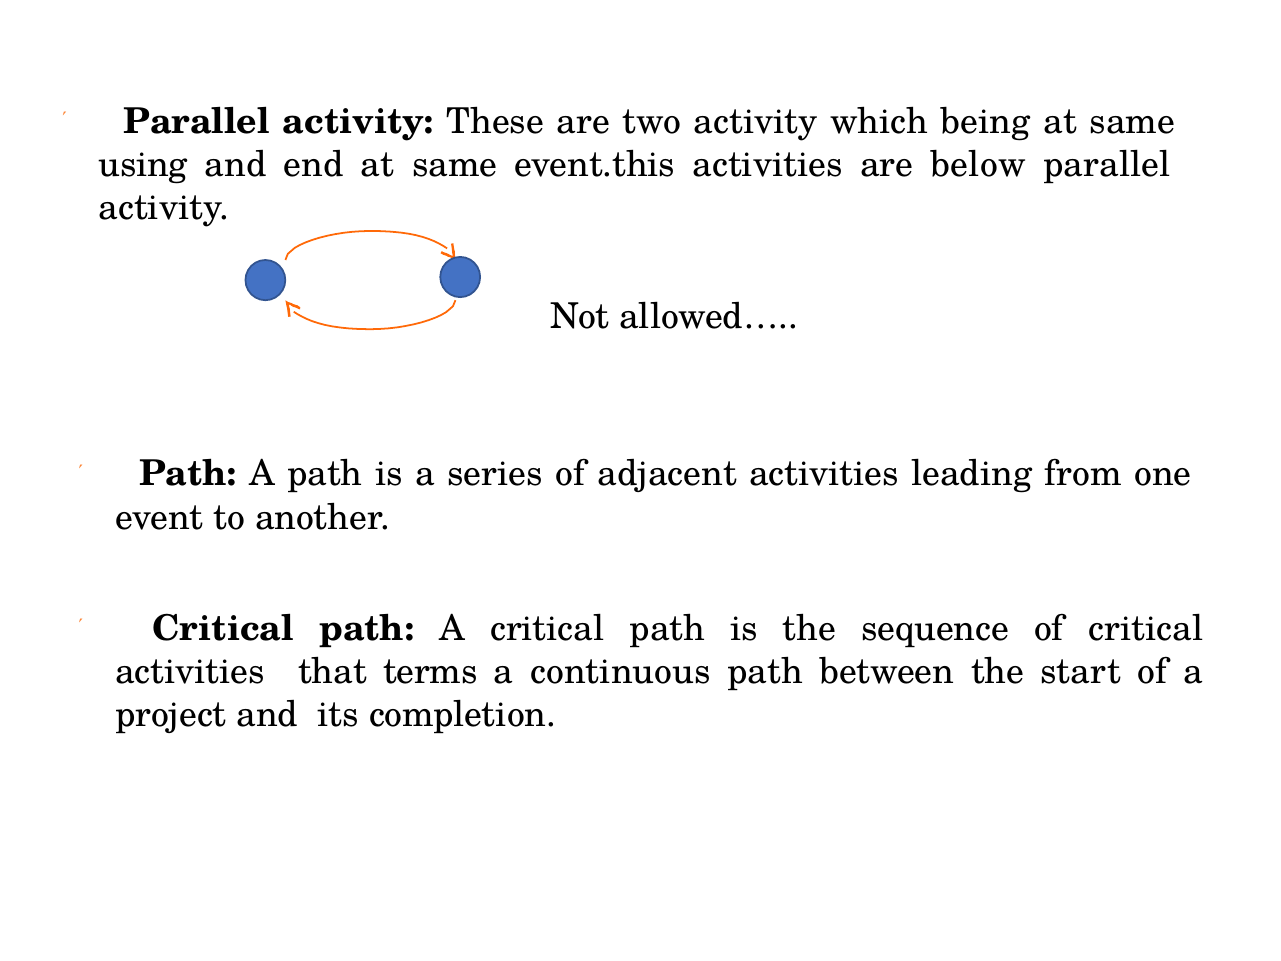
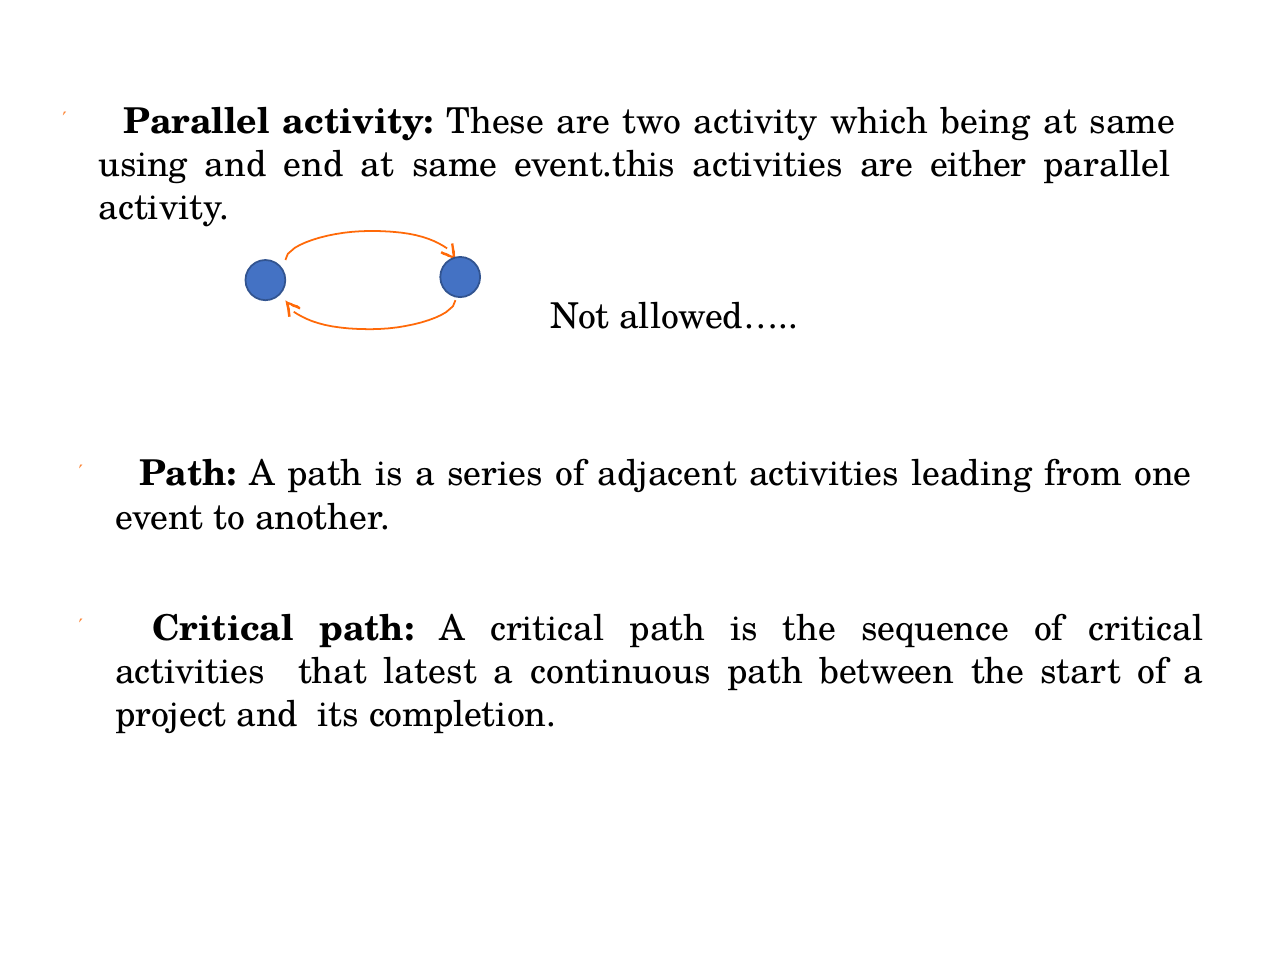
below: below -> either (978, 165)
terms: terms -> latest (430, 672)
